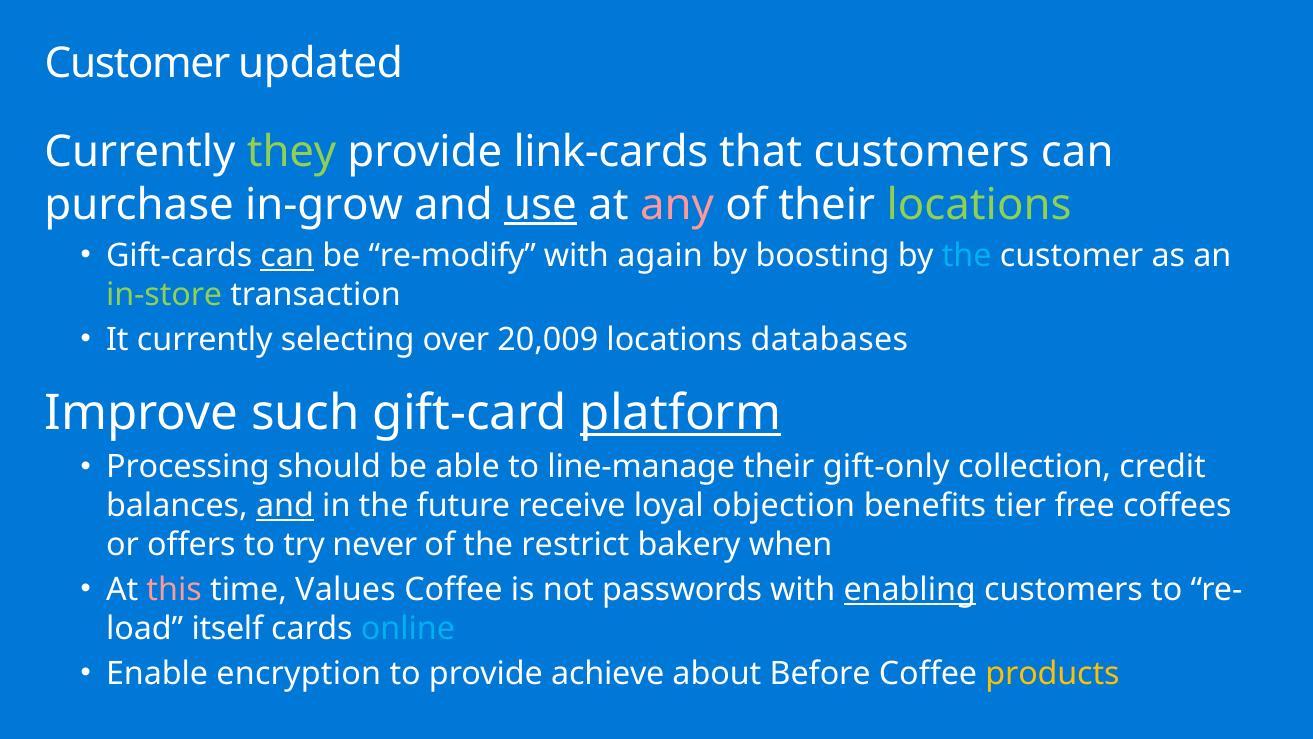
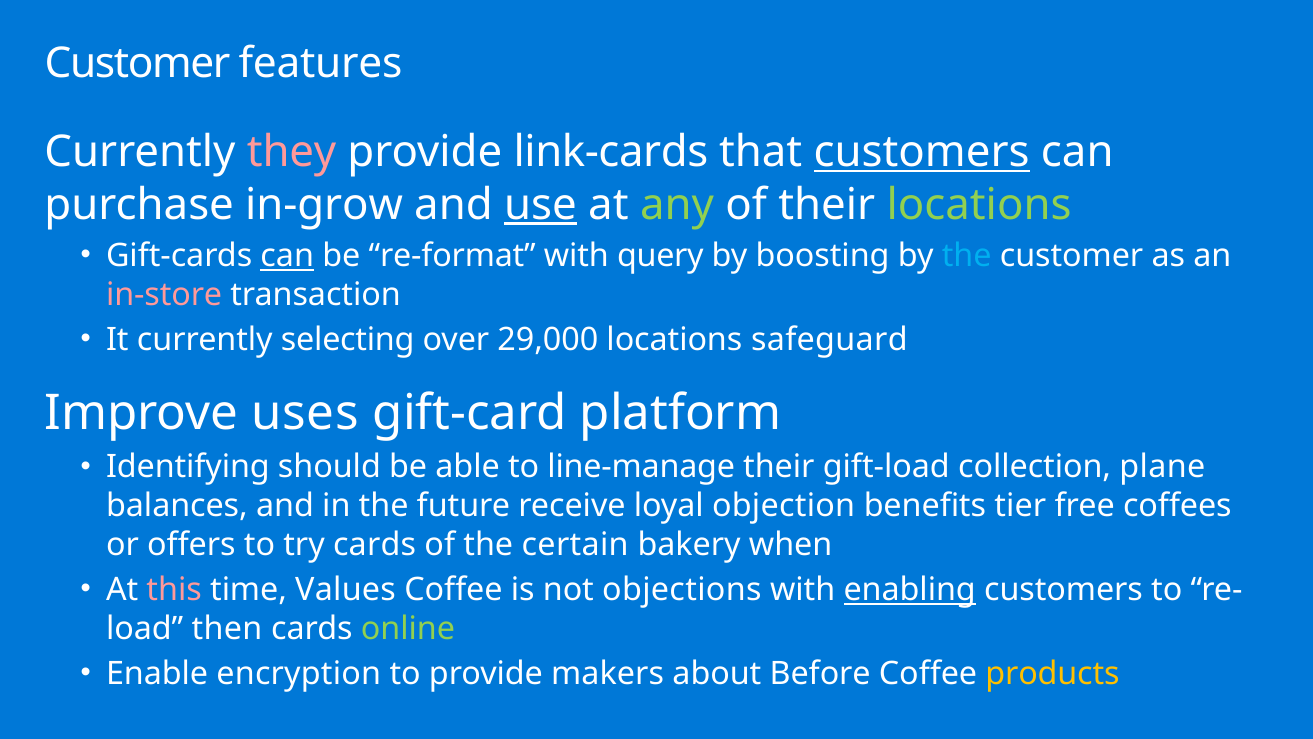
updated: updated -> features (321, 64)
they colour: light green -> pink (292, 152)
customers underline: none -> present (922, 152)
any colour: pink -> light green (677, 205)
re-modify: re-modify -> re-format (452, 256)
again: again -> query (660, 256)
in-store colour: light green -> pink (164, 294)
20,009: 20,009 -> 29,000 (548, 340)
databases: databases -> safeguard (829, 340)
such: such -> uses (305, 413)
platform underline: present -> none (681, 413)
Processing: Processing -> Identifying (188, 467)
gift-only: gift-only -> gift-load (886, 467)
credit: credit -> plane (1162, 467)
and underline: present -> none (285, 506)
try never: never -> cards (375, 544)
restrict: restrict -> certain (575, 544)
passwords: passwords -> objections (682, 589)
itself: itself -> then (227, 628)
online colour: light blue -> light green (408, 628)
achieve: achieve -> makers (608, 673)
